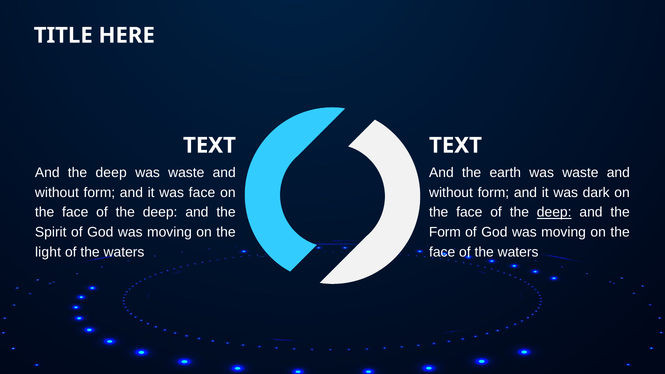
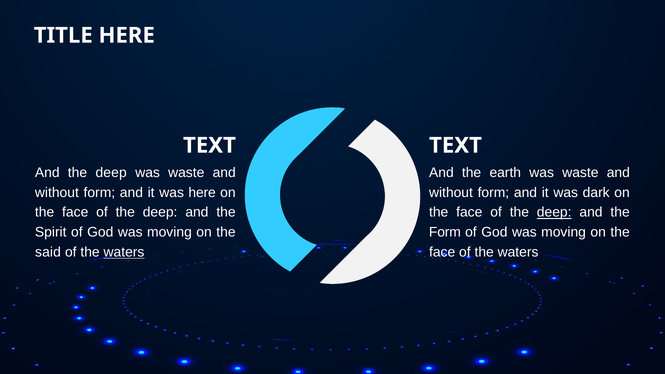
was face: face -> here (202, 193)
light: light -> said (48, 252)
waters underline: none -> present (124, 252)
